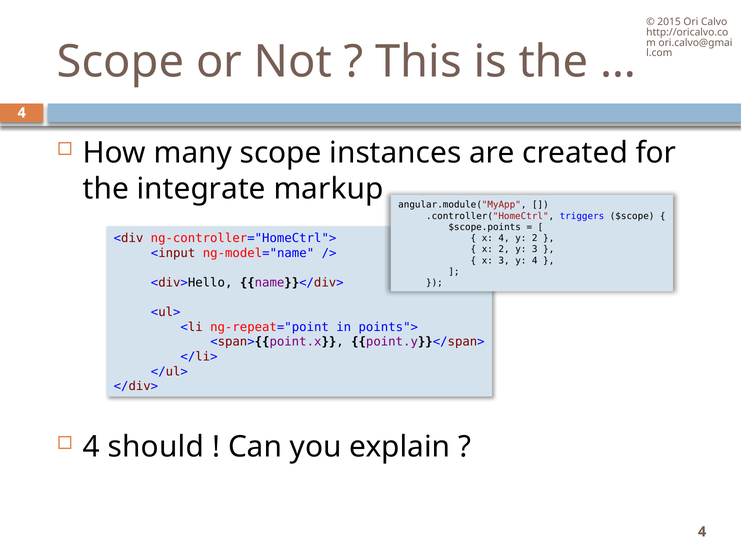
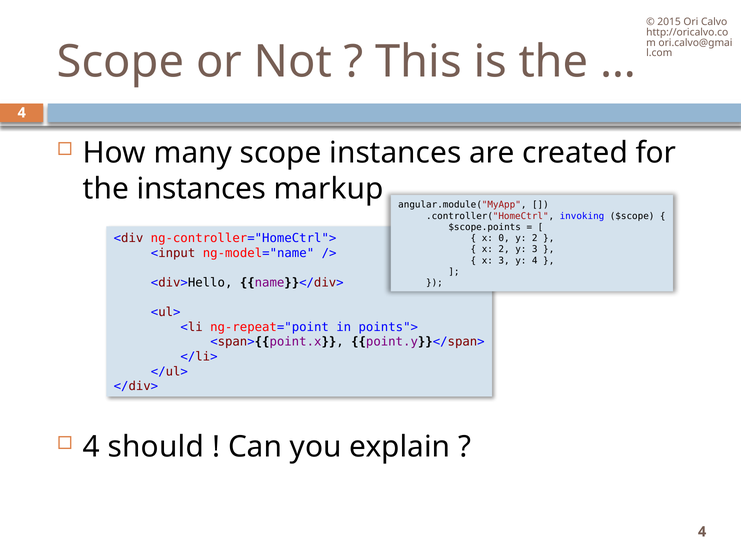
the integrate: integrate -> instances (201, 189)
triggers: triggers -> invoking (582, 216)
x 4: 4 -> 0 (504, 239)
